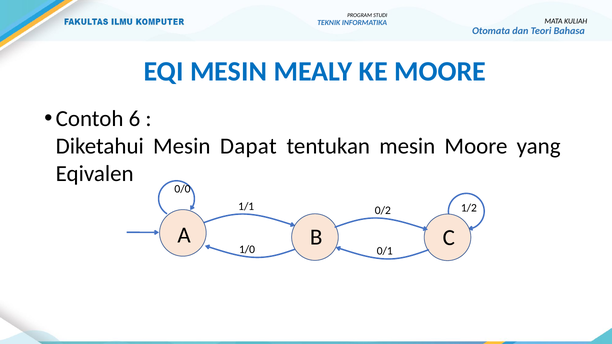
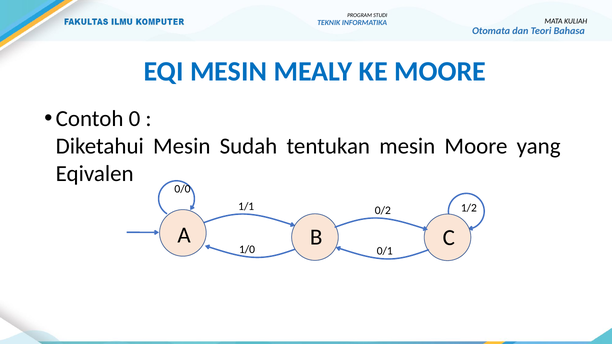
6: 6 -> 0 (134, 119)
Dapat: Dapat -> Sudah (248, 146)
